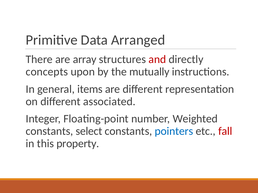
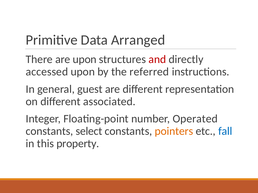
are array: array -> upon (85, 60)
concepts: concepts -> accessed (47, 72)
mutually: mutually -> referred (149, 72)
items: items -> guest (90, 89)
Weighted: Weighted -> Operated (195, 119)
pointers colour: blue -> orange (174, 132)
fall colour: red -> blue (225, 132)
